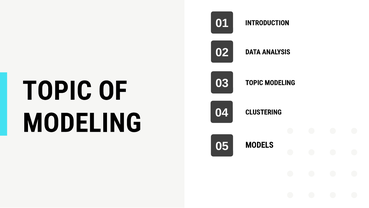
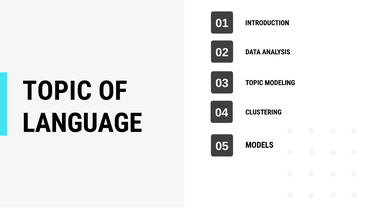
MODELING: MODELING -> LANGUAGE (82, 123)
